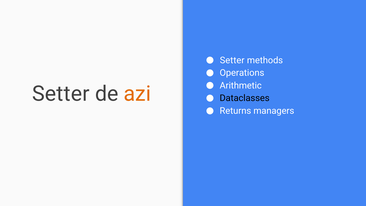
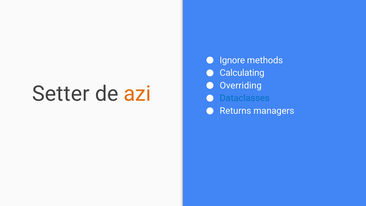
Setter: Setter -> Ignore (232, 60)
Operations: Operations -> Calculating (242, 73)
Arithmetic: Arithmetic -> Overriding (241, 85)
Dataclasses colour: black -> blue (245, 98)
